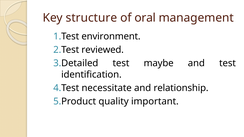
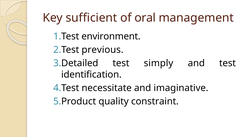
structure: structure -> sufficient (91, 18)
reviewed: reviewed -> previous (103, 50)
maybe: maybe -> simply (159, 63)
relationship: relationship -> imaginative (181, 88)
important: important -> constraint (155, 101)
